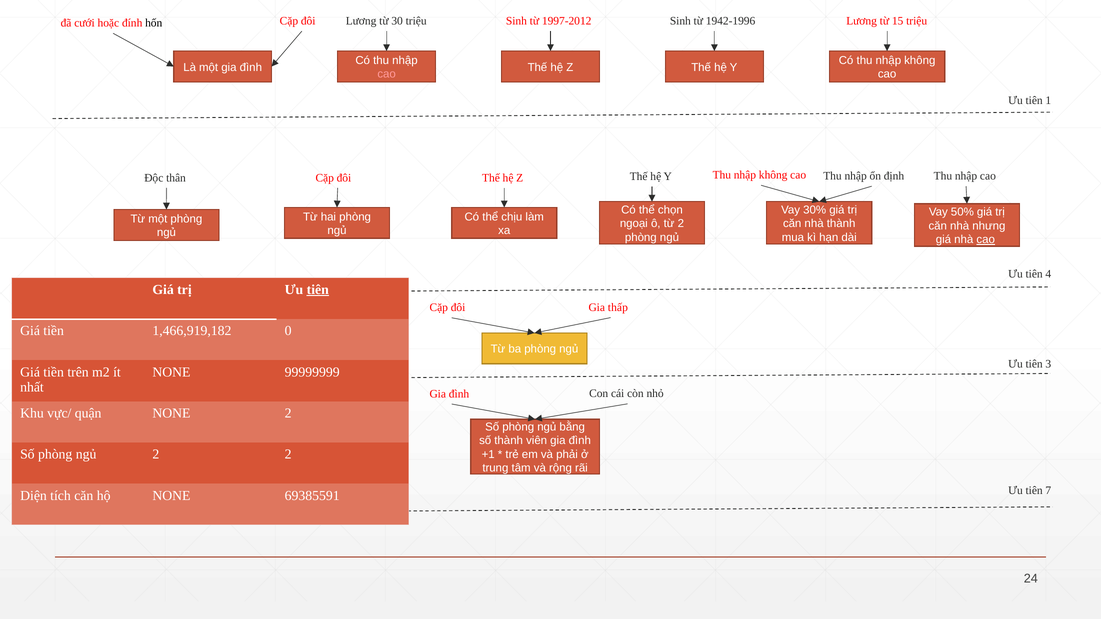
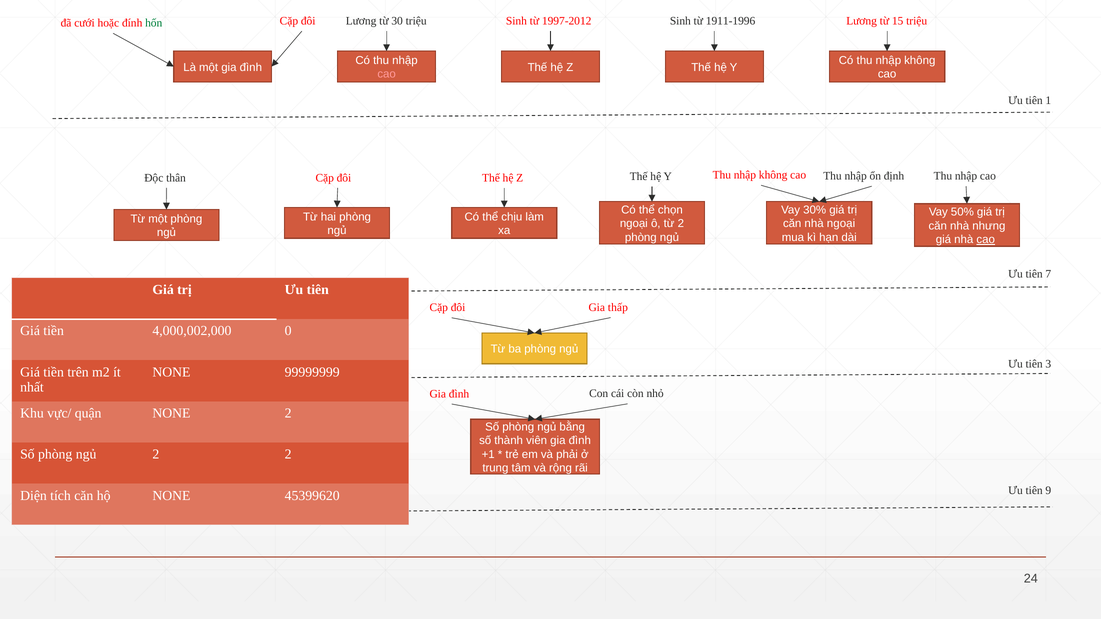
1942-1996: 1942-1996 -> 1911-1996 (731, 21)
hốn colour: black -> green (154, 23)
nhà thành: thành -> ngoại (841, 224)
4: 4 -> 7 (1048, 274)
tiên underline: present -> none (318, 290)
1,466,919,182: 1,466,919,182 -> 4,000,002,000 (192, 331)
7: 7 -> 9 (1048, 491)
69385591: 69385591 -> 45399620 (312, 496)
